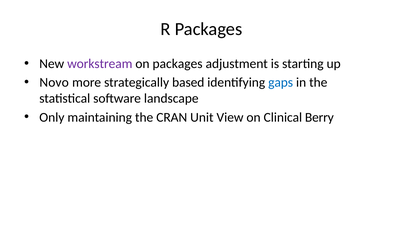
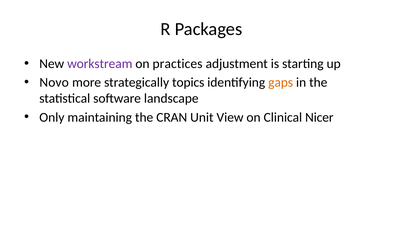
on packages: packages -> practices (178, 64)
based: based -> topics (188, 83)
gaps colour: blue -> orange (281, 83)
Berry: Berry -> Nicer (319, 118)
